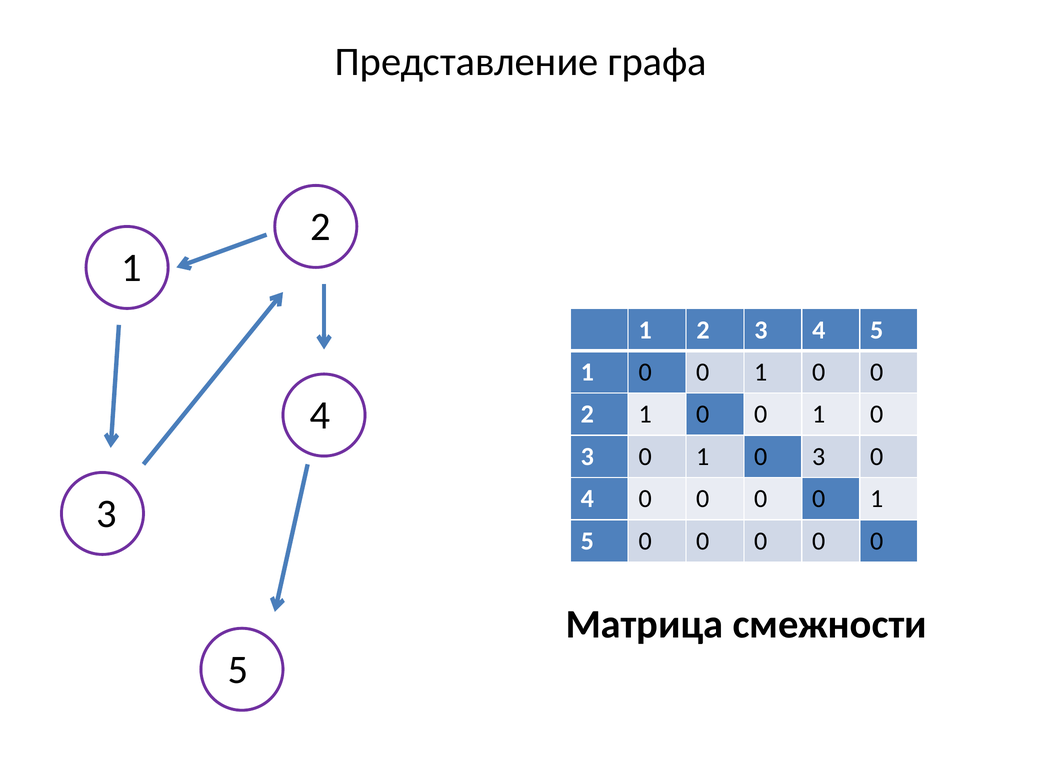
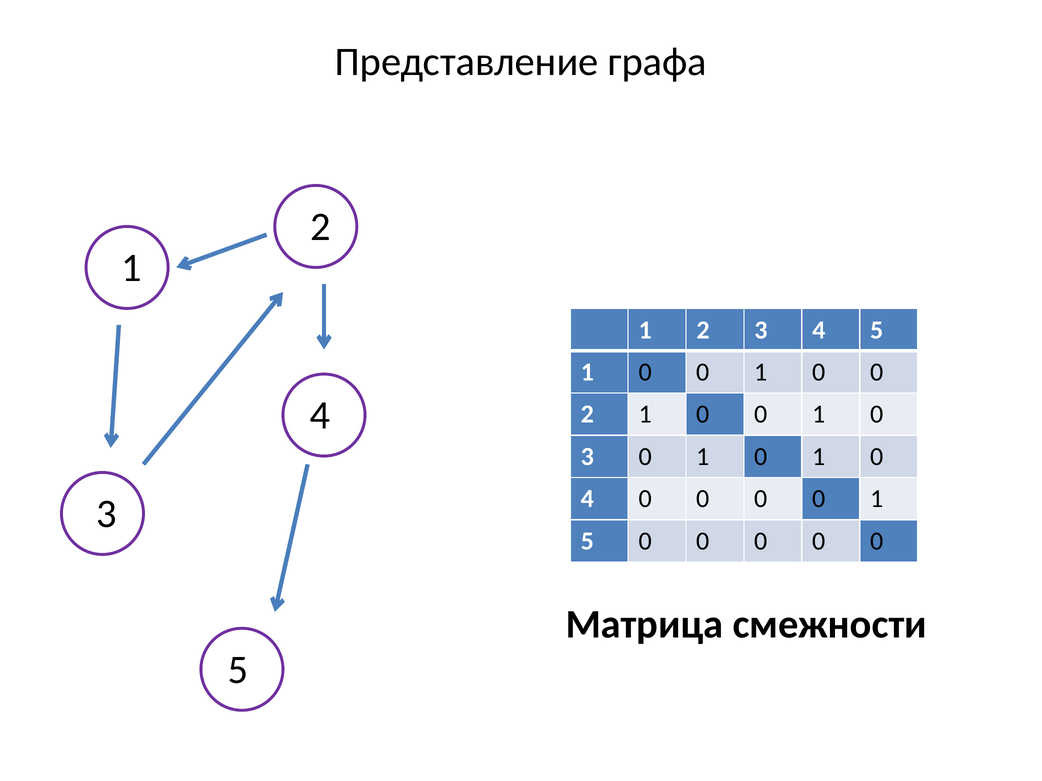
3: 3 -> 1 (819, 457)
